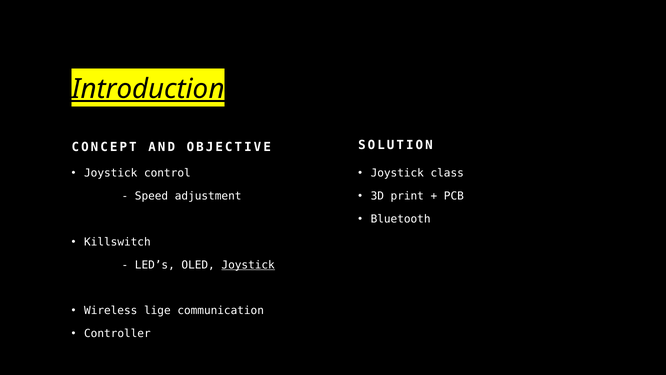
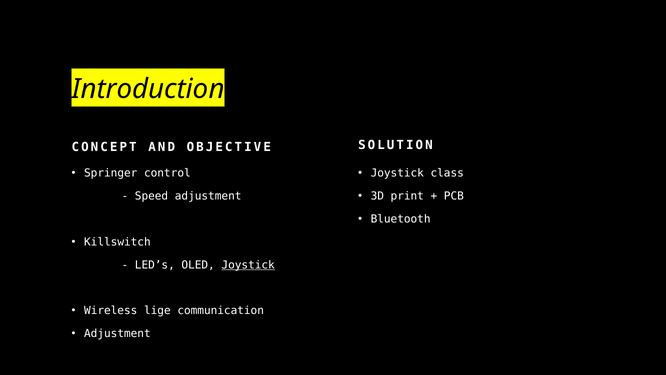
Introduction underline: present -> none (148, 89)
Joystick: Joystick -> Springer (111, 173)
Controller: Controller -> Adjustment (117, 333)
